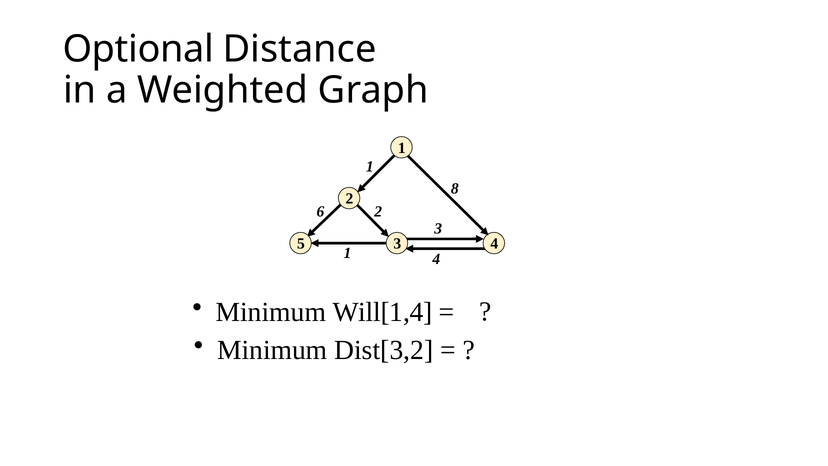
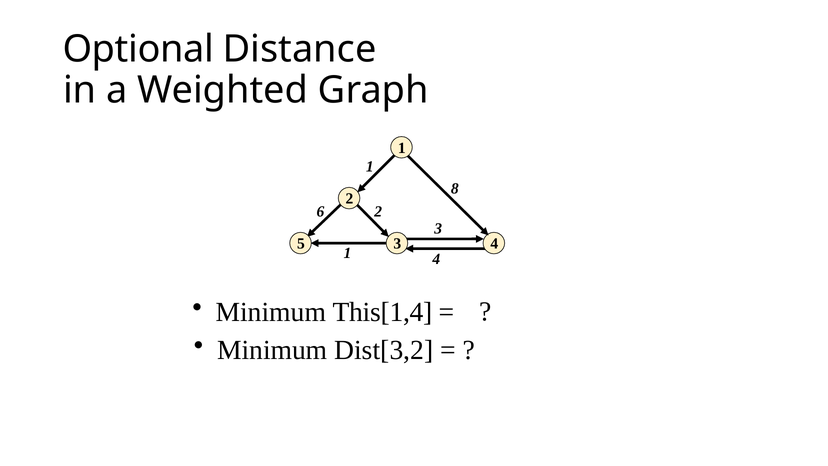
Will[1,4: Will[1,4 -> This[1,4 (383, 312)
